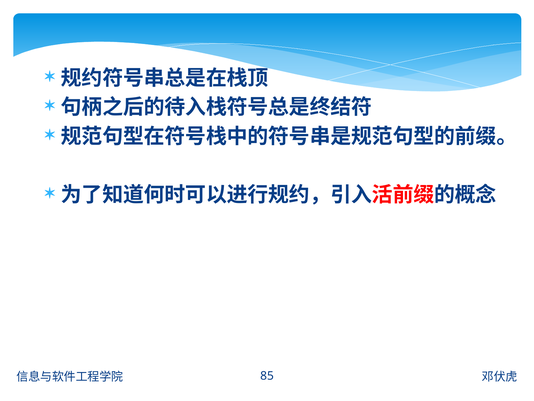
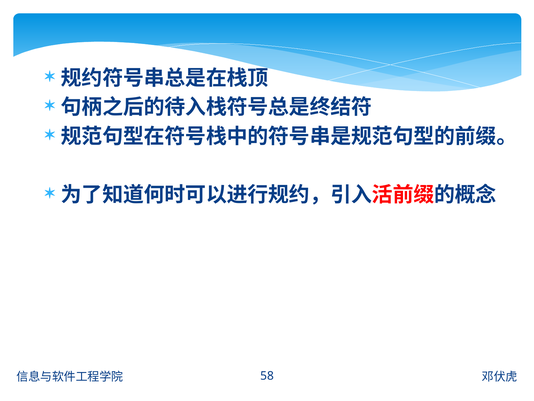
85: 85 -> 58 (267, 376)
